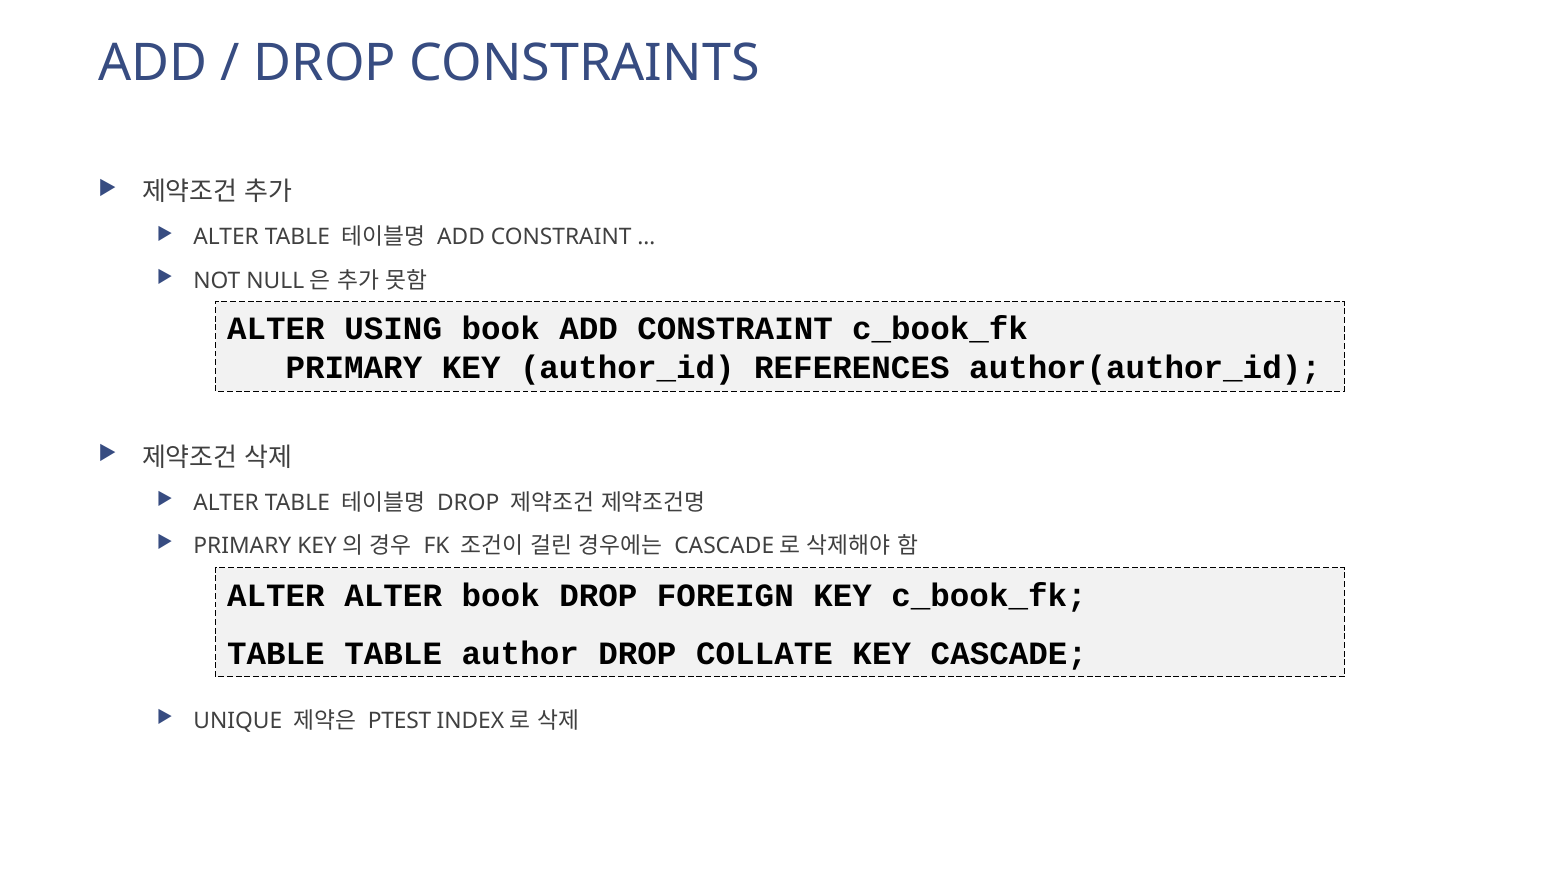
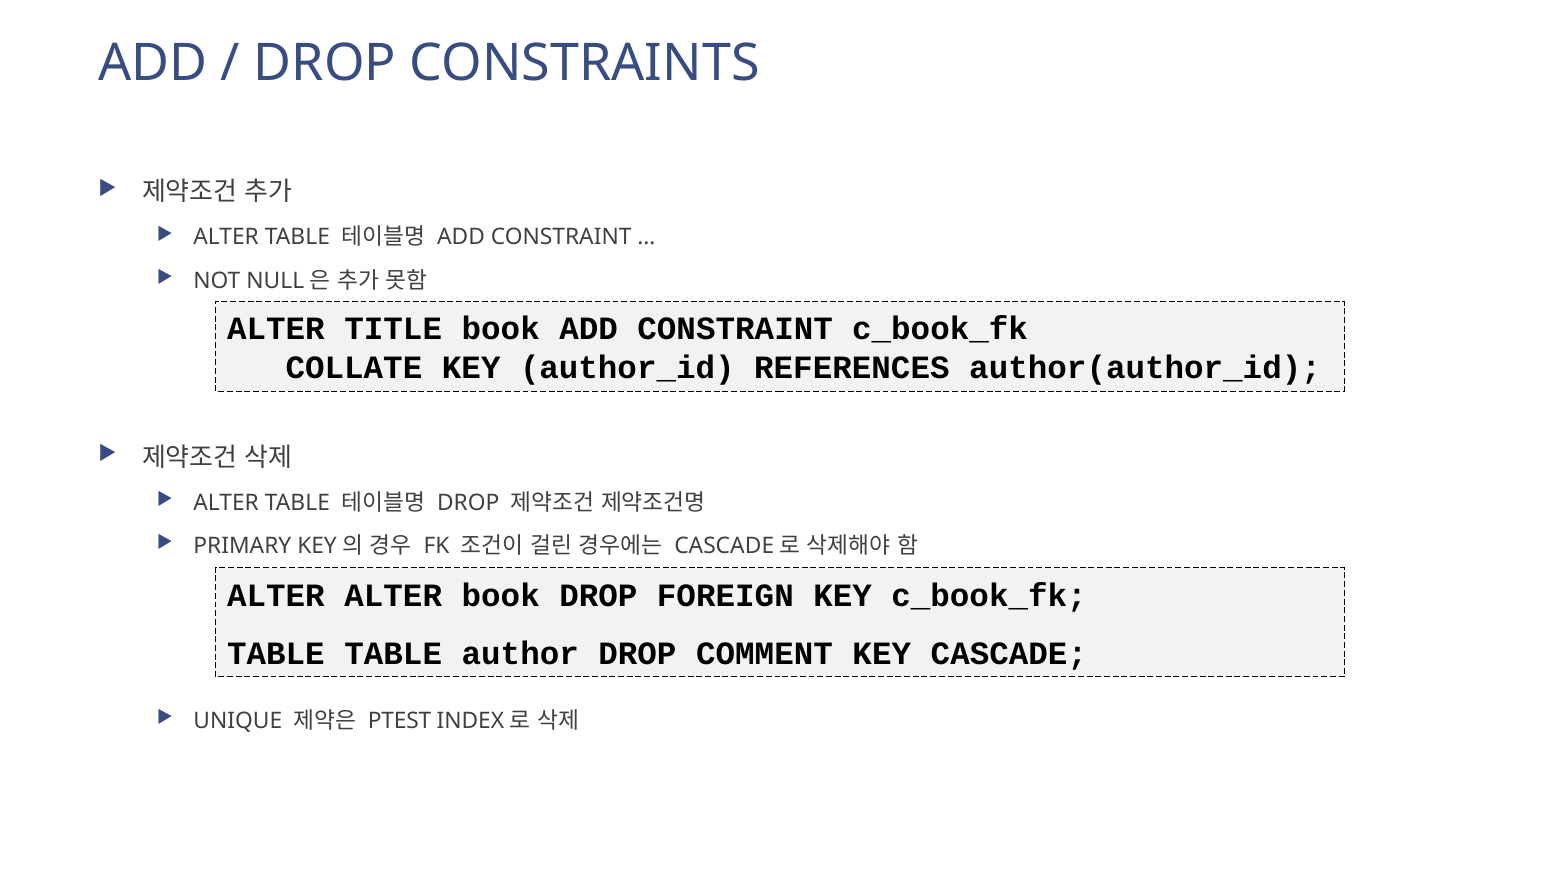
USING: USING -> TITLE (393, 329)
PRIMARY: PRIMARY -> COLLATE (354, 368)
COLLATE: COLLATE -> COMMENT (765, 654)
